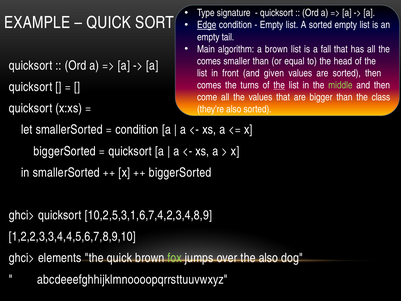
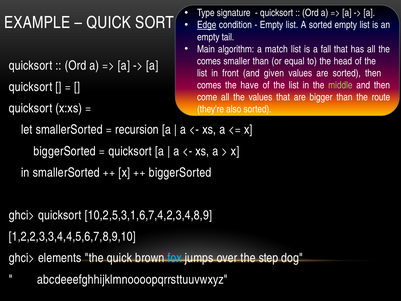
a brown: brown -> match (276, 49)
turns: turns -> have (250, 85)
the underline: present -> none (279, 85)
class: class -> route (381, 97)
condition: condition -> recursion (137, 130)
fox colour: light green -> light blue (175, 258)
the also: also -> step (268, 258)
